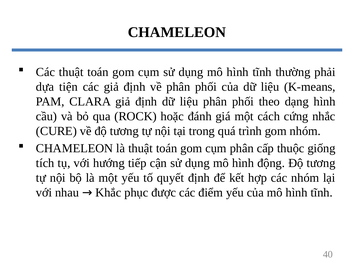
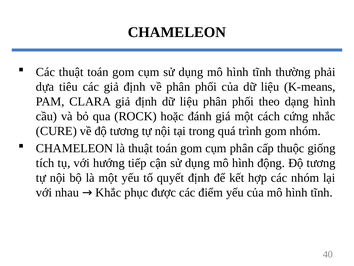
tiện: tiện -> tiêu (68, 87)
